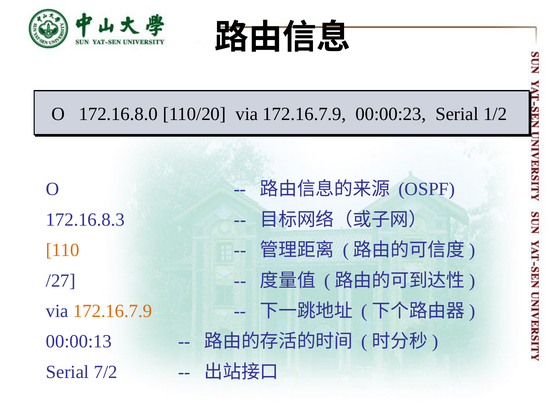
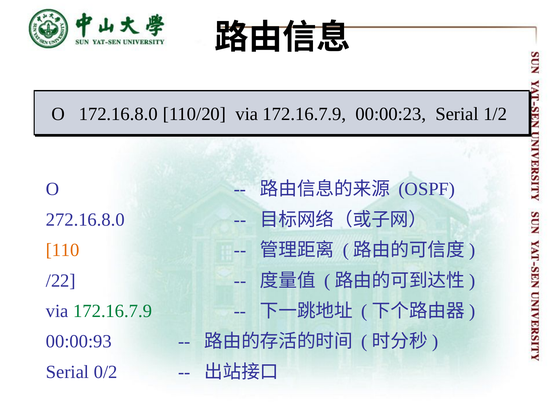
172.16.8.3: 172.16.8.3 -> 272.16.8.0 (85, 219)
/27: /27 -> /22 (61, 280)
172.16.7.9 colour: orange -> green (113, 311)
00:00:13: 00:00:13 -> 00:00:93 (79, 341)
7/2: 7/2 -> 0/2 (106, 372)
